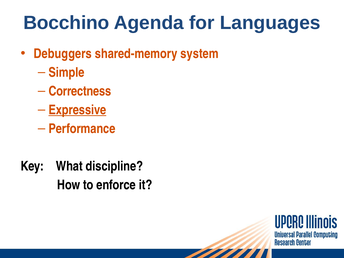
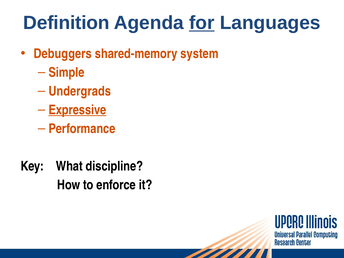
Bocchino: Bocchino -> Definition (66, 23)
for underline: none -> present (202, 23)
Correctness: Correctness -> Undergrads (80, 91)
